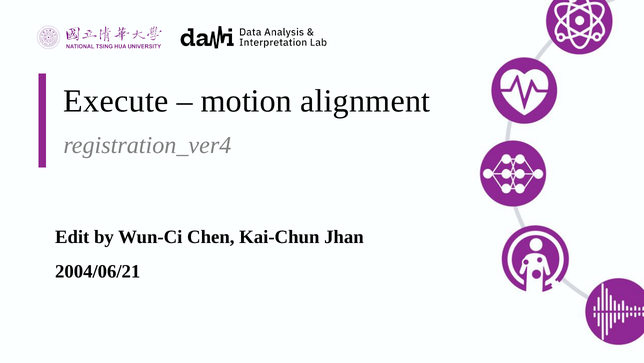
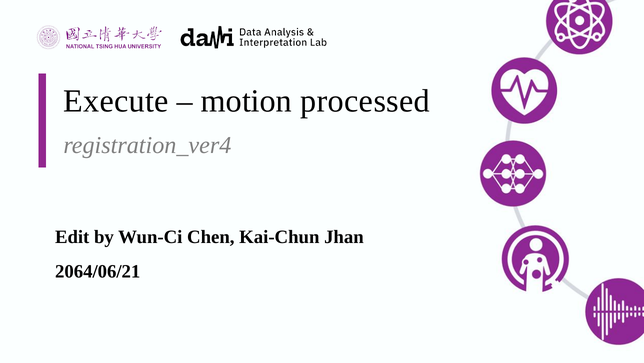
alignment: alignment -> processed (365, 101)
2004/06/21: 2004/06/21 -> 2064/06/21 (98, 271)
